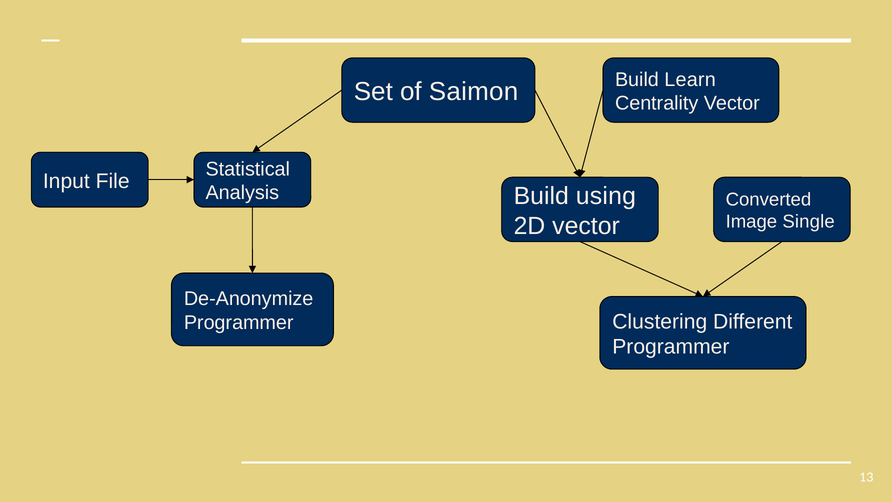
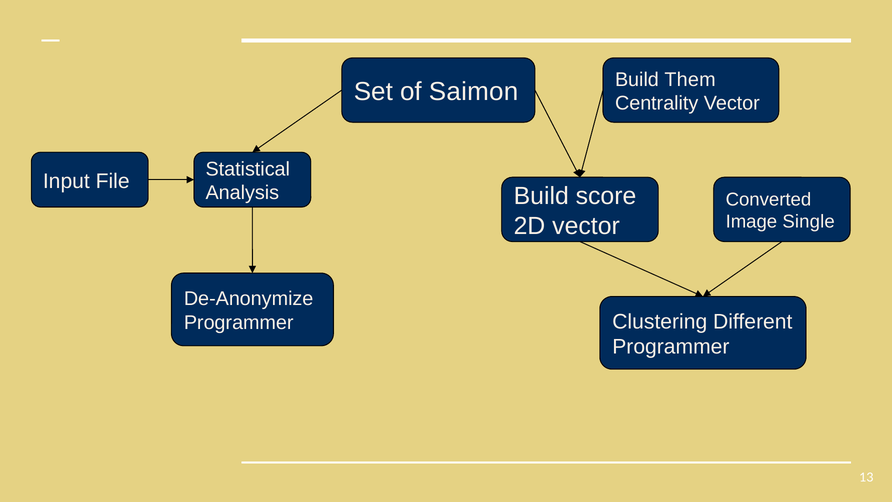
Learn: Learn -> Them (690, 80)
using: using -> score (606, 196)
